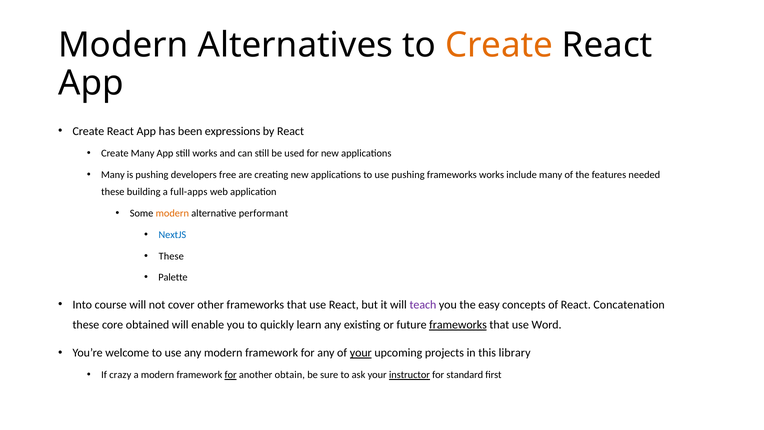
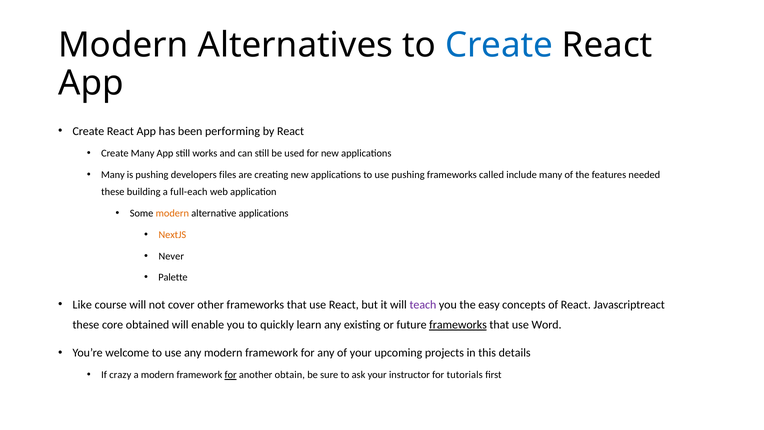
Create colour: orange -> blue (499, 45)
expressions: expressions -> performing (233, 131)
free: free -> files (228, 175)
frameworks works: works -> called (492, 175)
full-apps: full-apps -> full-each (189, 192)
alternative performant: performant -> applications (264, 213)
NextJS colour: blue -> orange (172, 235)
These: These -> Never (171, 256)
Into: Into -> Like (82, 305)
Concatenation: Concatenation -> Javascriptreact (629, 305)
your underline: present -> none (361, 353)
library: library -> details (515, 353)
instructor underline: present -> none (409, 375)
standard: standard -> tutorials (465, 375)
